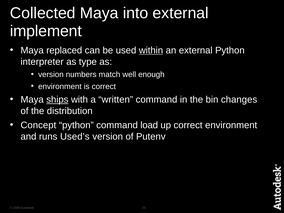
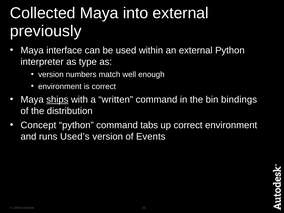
implement: implement -> previously (46, 31)
replaced: replaced -> interface (64, 50)
within underline: present -> none (151, 50)
changes: changes -> bindings (239, 100)
load: load -> tabs (149, 125)
Putenv: Putenv -> Events (151, 136)
